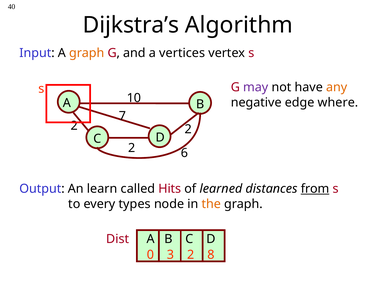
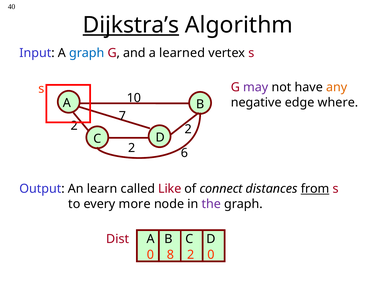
Dijkstra’s underline: none -> present (131, 25)
graph colour: orange -> blue (87, 53)
vertices: vertices -> learned (182, 53)
Hits: Hits -> Like (170, 189)
learned: learned -> connect (221, 189)
types: types -> more (135, 204)
the colour: orange -> purple (211, 204)
3: 3 -> 8 (171, 255)
2 8: 8 -> 0 (211, 255)
